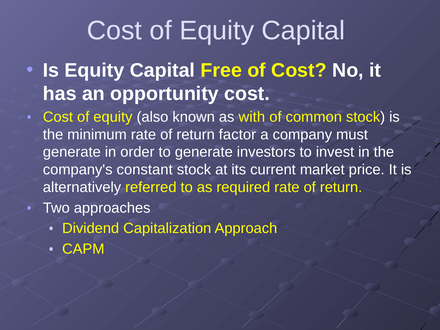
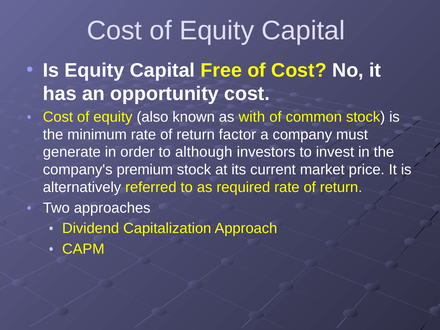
to generate: generate -> although (204, 152)
constant: constant -> premium (145, 170)
